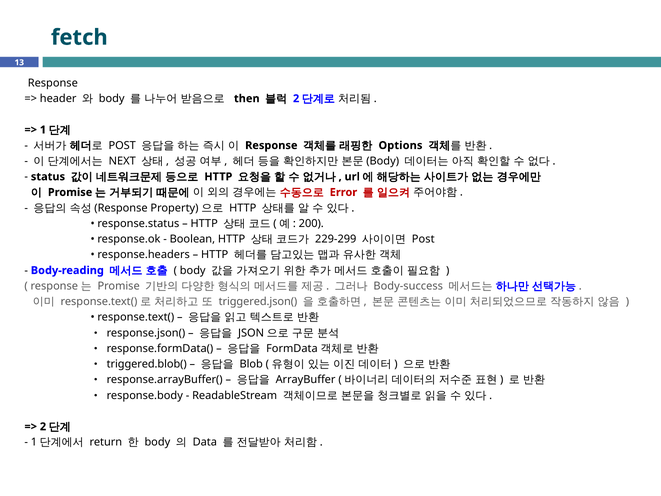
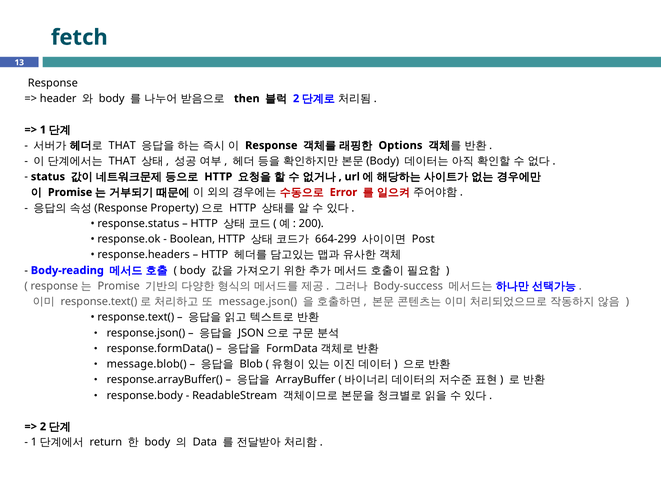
POST: POST -> THAT (122, 145)
NEXT: NEXT -> THAT (122, 161)
229-299: 229-299 -> 664-299 (336, 239)
triggered.json(: triggered.json( -> message.json( (258, 301)
triggered.blob(: triggered.blob( -> message.blob( (147, 364)
